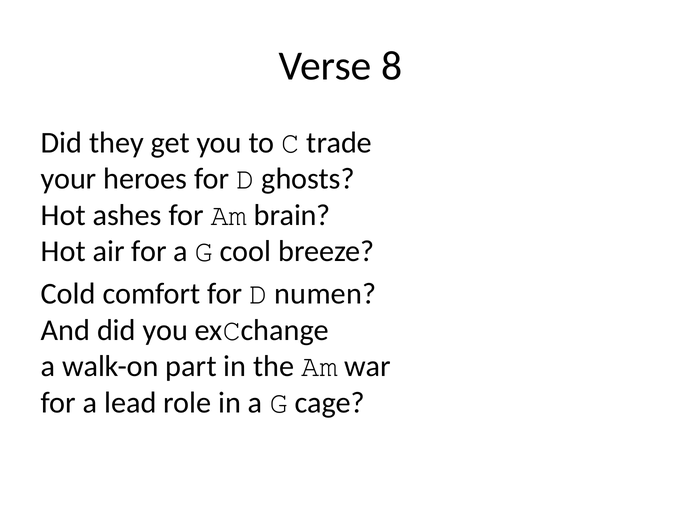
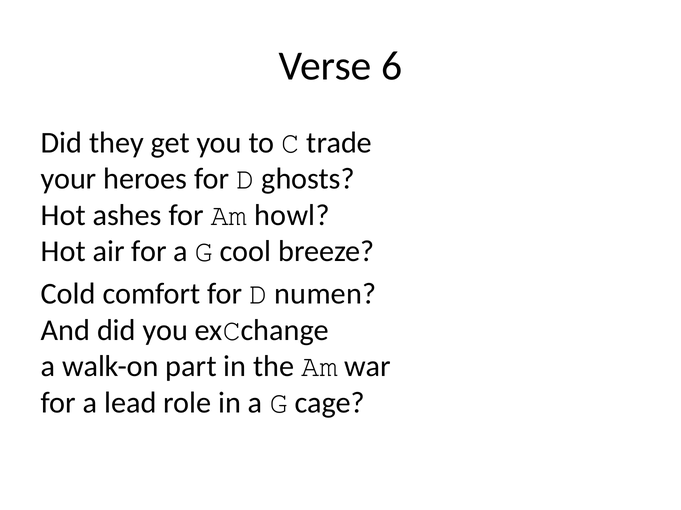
8: 8 -> 6 (392, 66)
brain: brain -> howl (292, 216)
